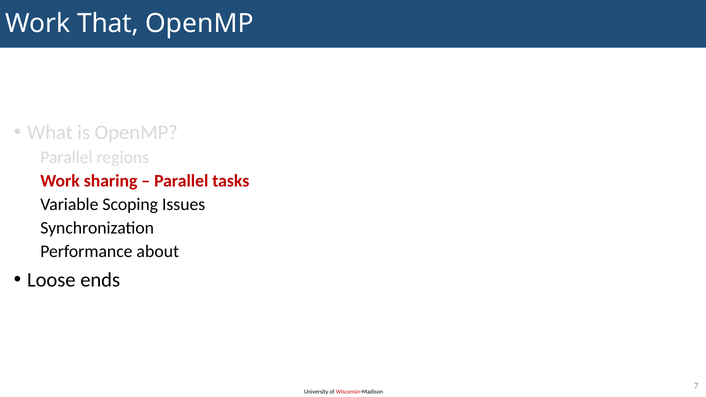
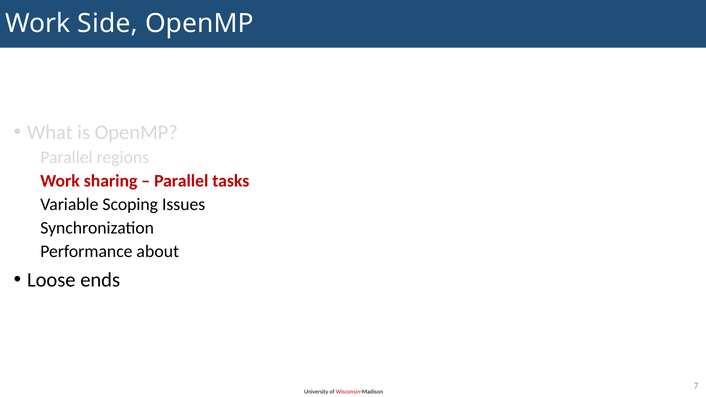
That: That -> Side (108, 24)
